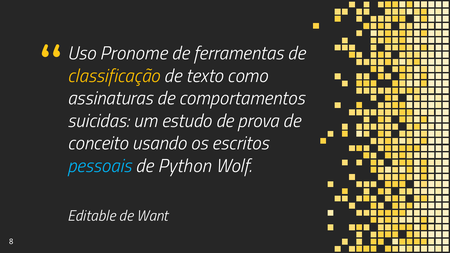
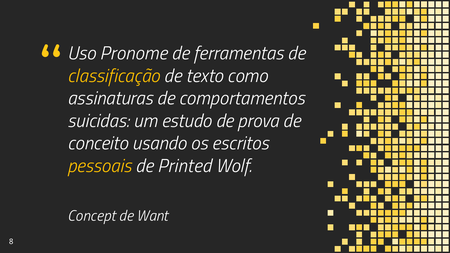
pessoais colour: light blue -> yellow (99, 166)
Python: Python -> Printed (184, 166)
Editable: Editable -> Concept (92, 216)
